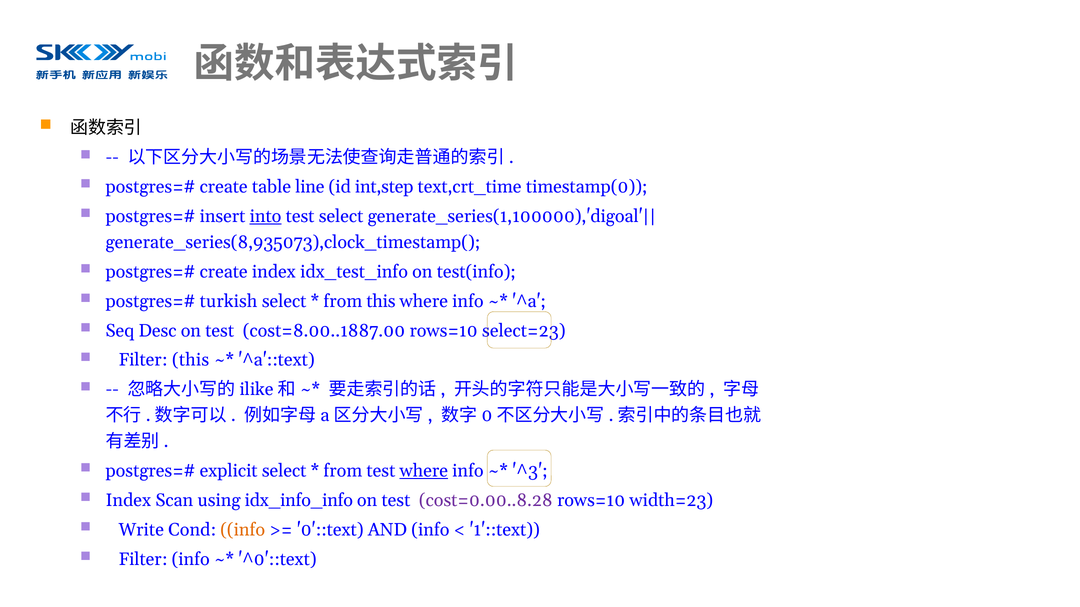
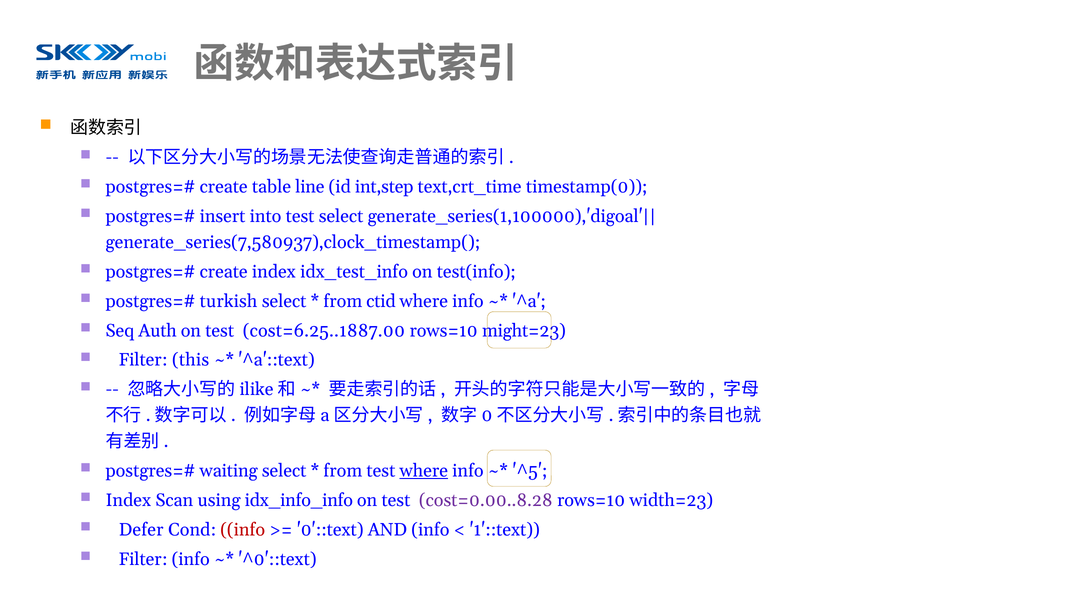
into underline: present -> none (266, 216)
generate_series(8,935073),clock_timestamp(: generate_series(8,935073),clock_timestamp( -> generate_series(7,580937),clock_timestamp( (293, 242)
from this: this -> ctid (381, 301)
Desc: Desc -> Auth (158, 331)
cost=8.00..1887.00: cost=8.00..1887.00 -> cost=6.25..1887.00 (324, 331)
select=23: select=23 -> might=23 (524, 331)
explicit: explicit -> waiting (229, 471)
^3: ^3 -> ^5 (530, 471)
Write: Write -> Defer (141, 530)
info colour: orange -> red (243, 530)
